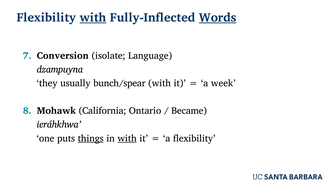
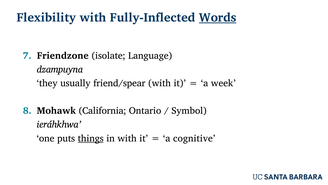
with underline: present -> none (93, 18)
Conversion: Conversion -> Friendzone (63, 55)
bunch/spear: bunch/spear -> friend/spear (119, 83)
Became: Became -> Symbol (189, 110)
with underline: present -> none (127, 138)
a flexibility: flexibility -> cognitive (194, 138)
